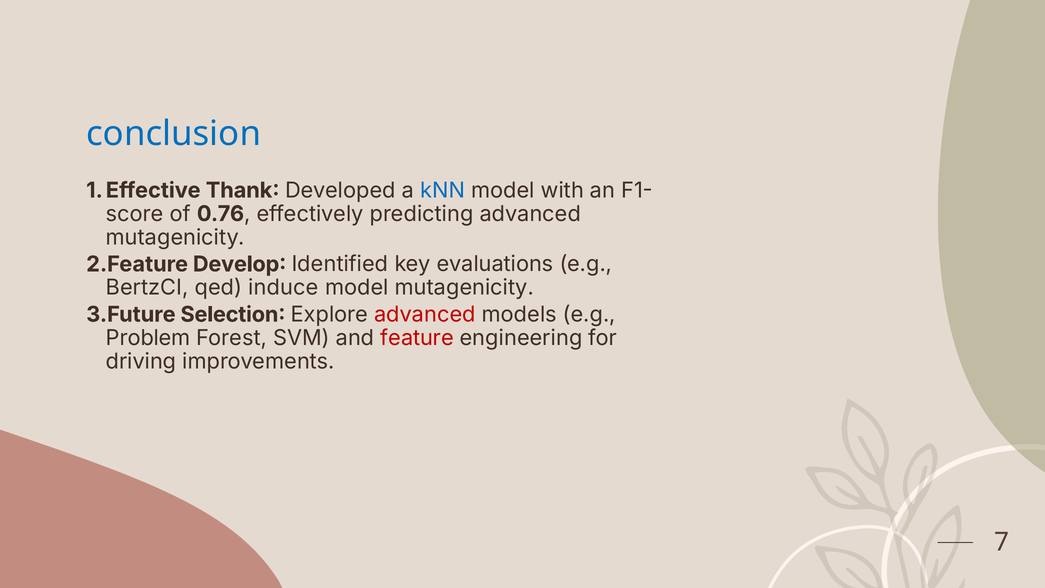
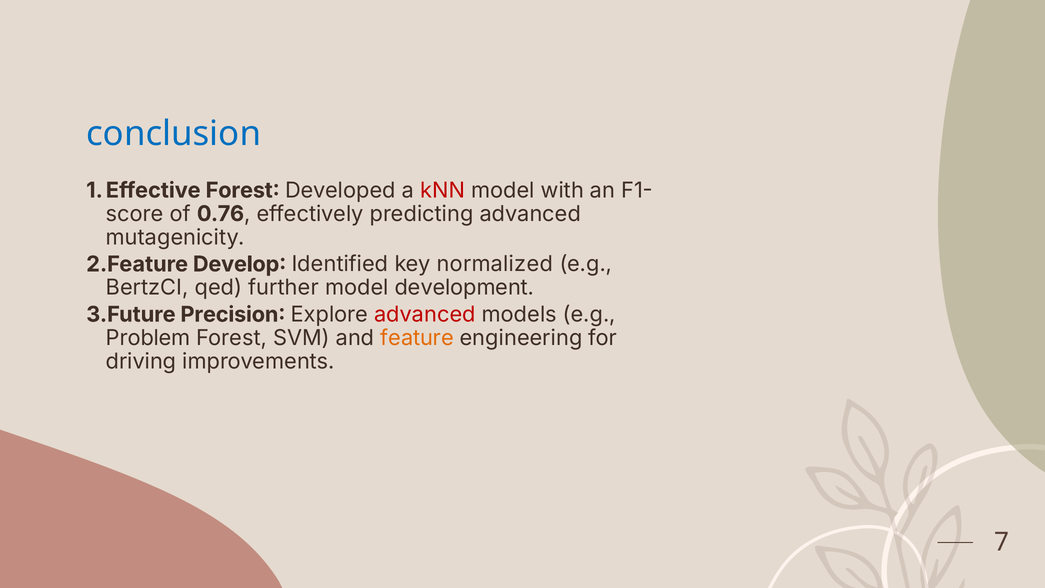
Thank: Thank -> Forest (243, 190)
kNN colour: blue -> red (443, 190)
evaluations: evaluations -> normalized (495, 264)
induce: induce -> further (283, 288)
model mutagenicity: mutagenicity -> development (464, 288)
Selection: Selection -> Precision (233, 314)
feature colour: red -> orange (417, 338)
